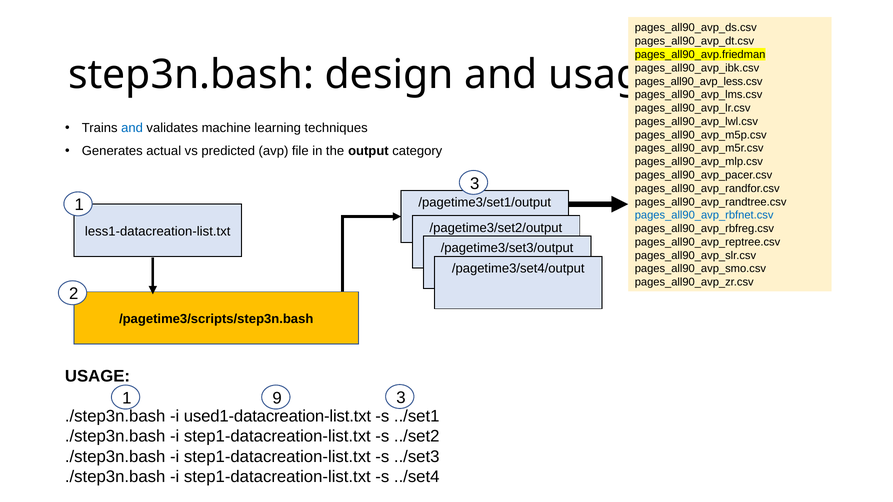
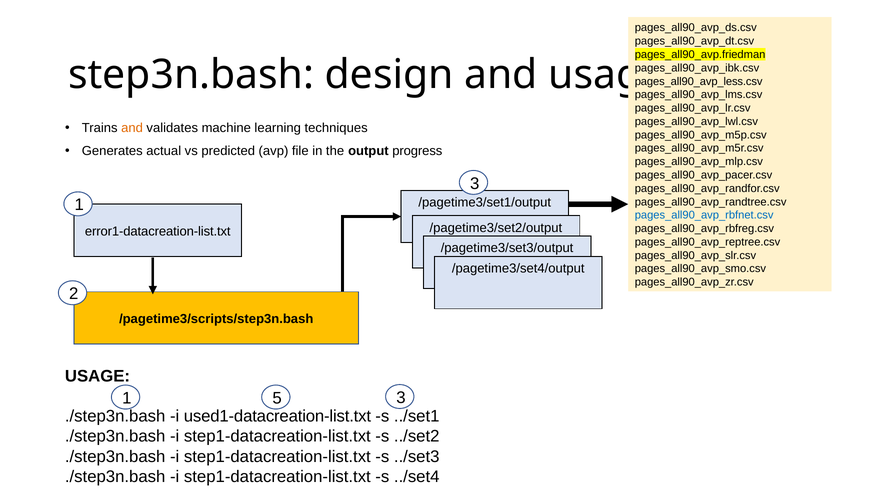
and colour: blue -> orange (132, 128)
category: category -> progress (417, 151)
less1-datacreation-list.txt: less1-datacreation-list.txt -> error1-datacreation-list.txt (158, 231)
9: 9 -> 5 (277, 398)
